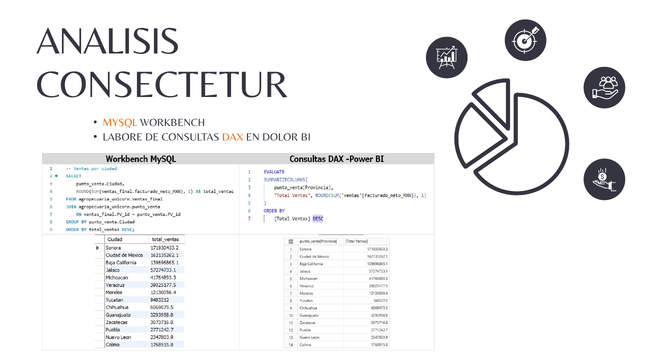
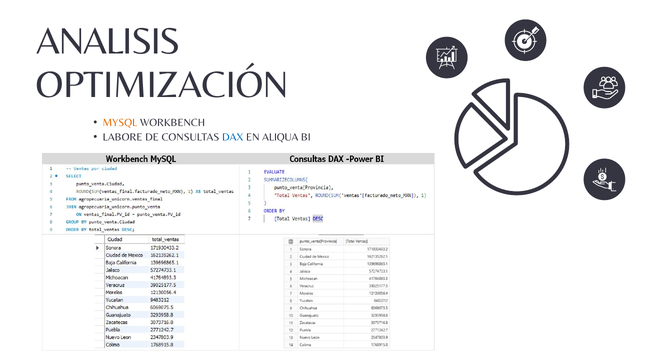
CONSECTETUR: CONSECTETUR -> OPTIMIZACIÓN (162, 85)
DAX colour: orange -> blue (233, 137)
DOLOR: DOLOR -> ALIQUA (280, 137)
